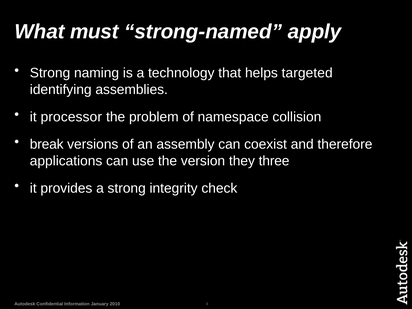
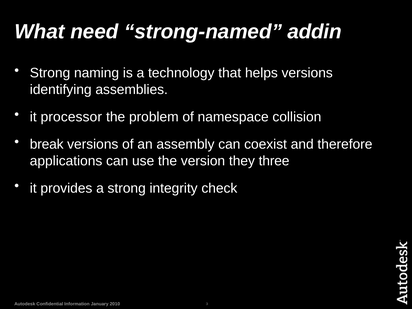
must: must -> need (94, 32)
apply: apply -> addin (315, 32)
helps targeted: targeted -> versions (307, 73)
